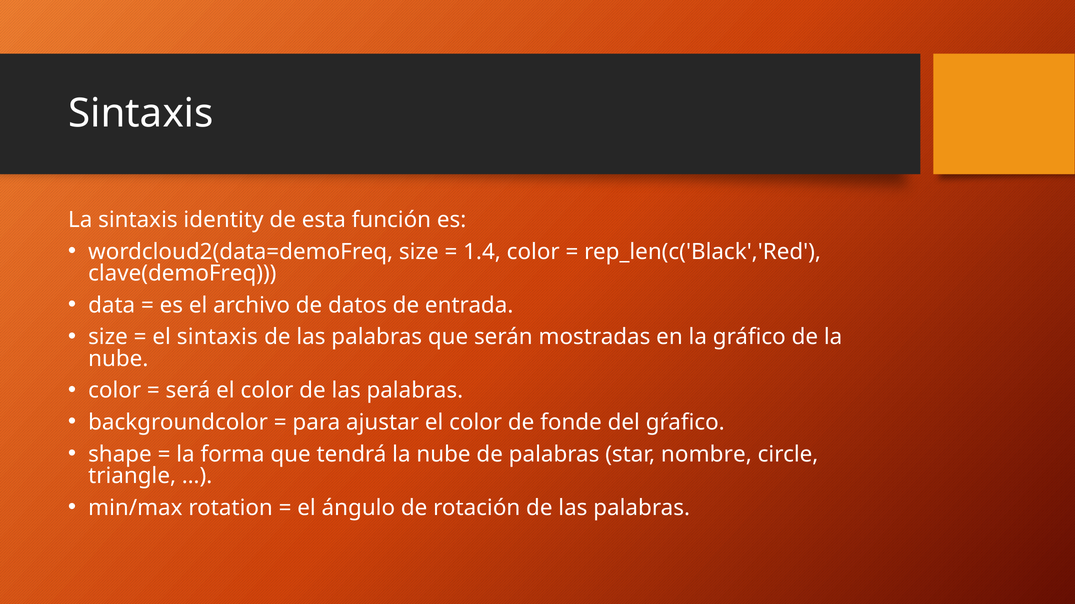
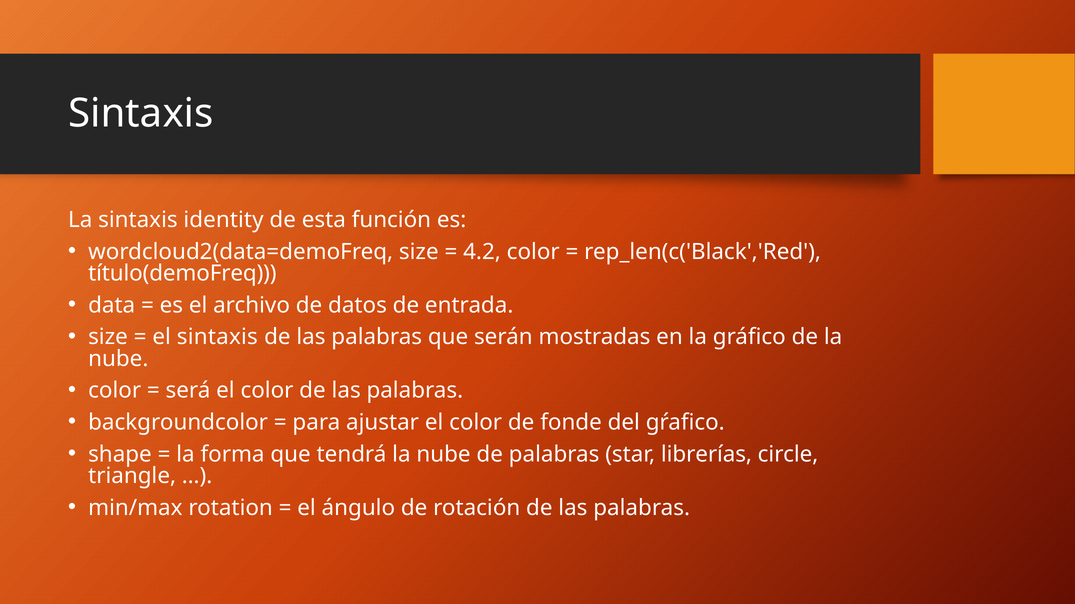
1.4: 1.4 -> 4.2 (482, 252)
clave(demoFreq: clave(demoFreq -> título(demoFreq (182, 274)
nombre: nombre -> librerías (706, 455)
